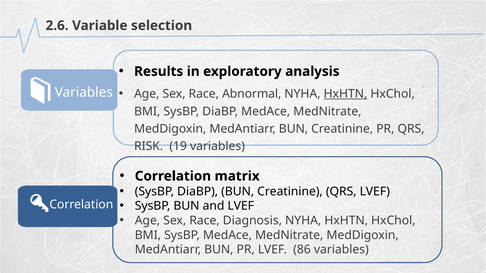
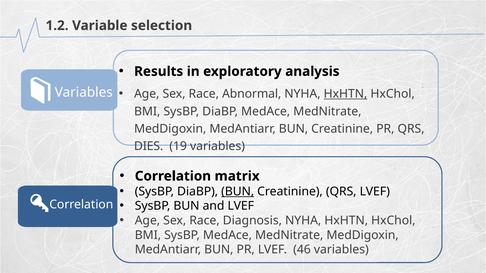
2.6: 2.6 -> 1.2 (57, 26)
RISK: RISK -> DIES (149, 146)
BUN underline: none -> present (238, 192)
86: 86 -> 46 (302, 250)
